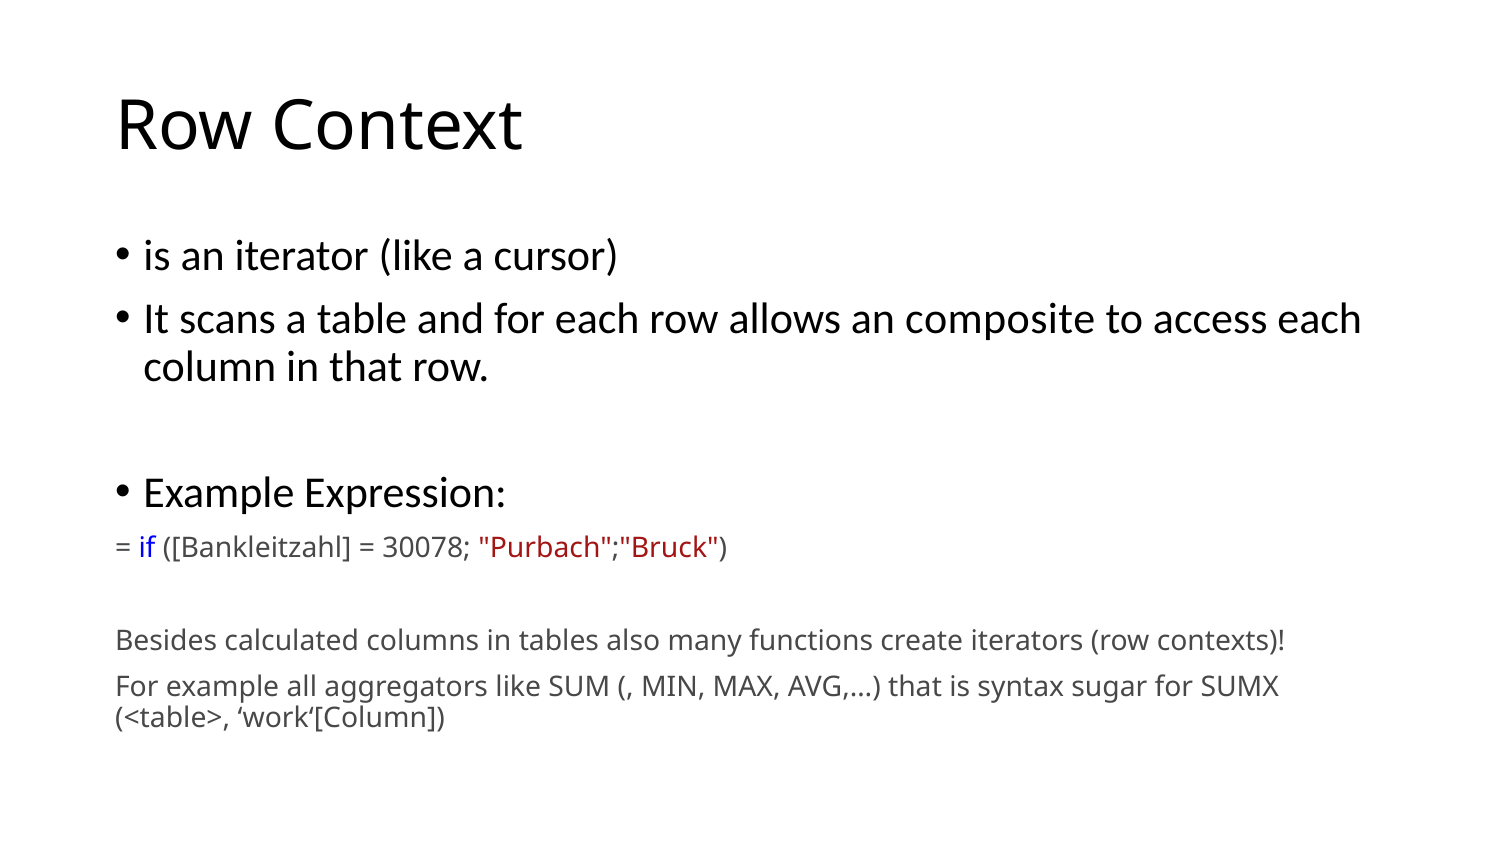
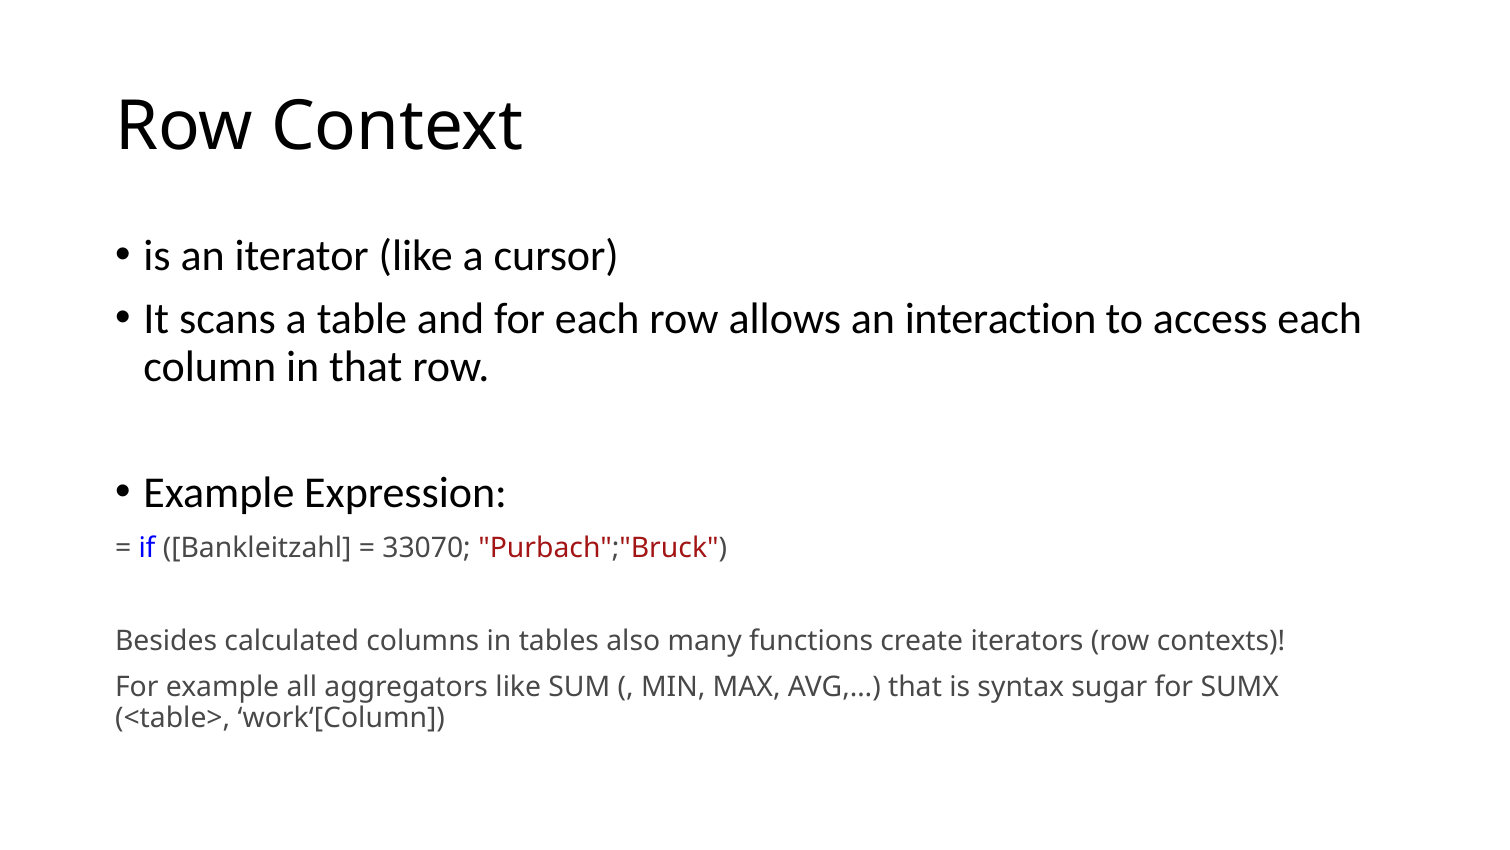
composite: composite -> interaction (1001, 319)
30078: 30078 -> 33070 (427, 548)
